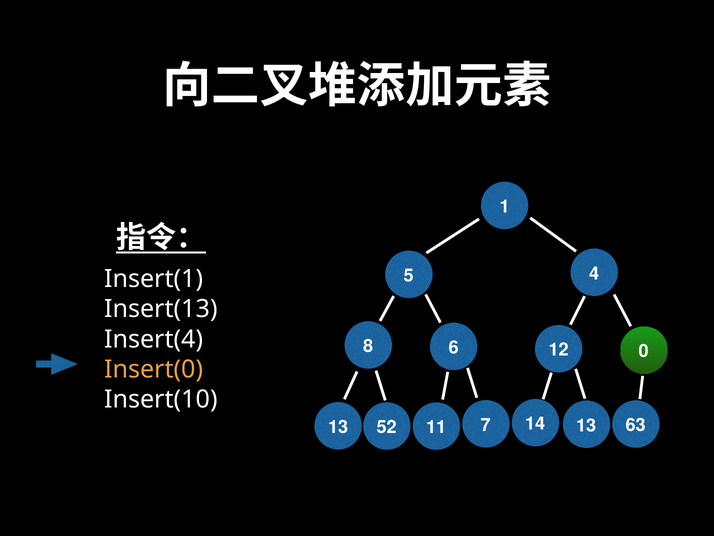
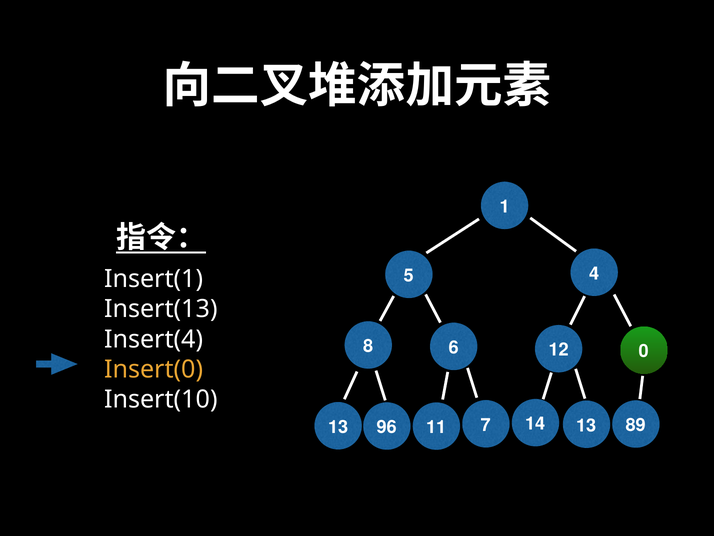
63: 63 -> 89 (636, 425)
52: 52 -> 96 (387, 427)
